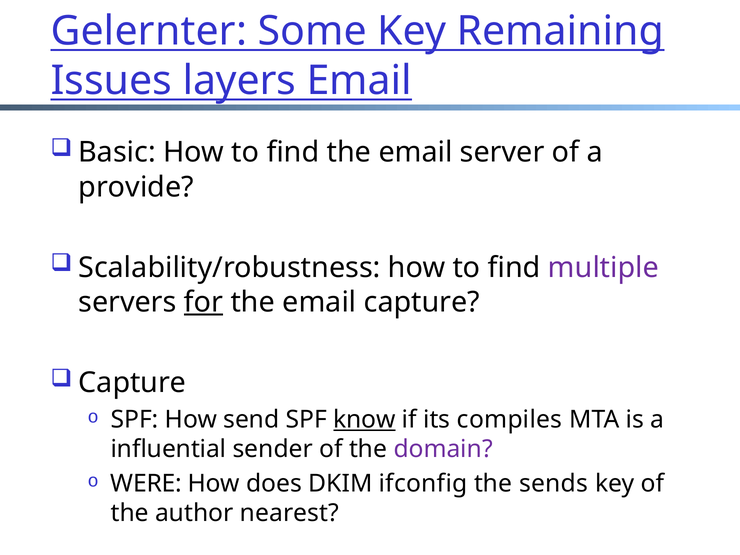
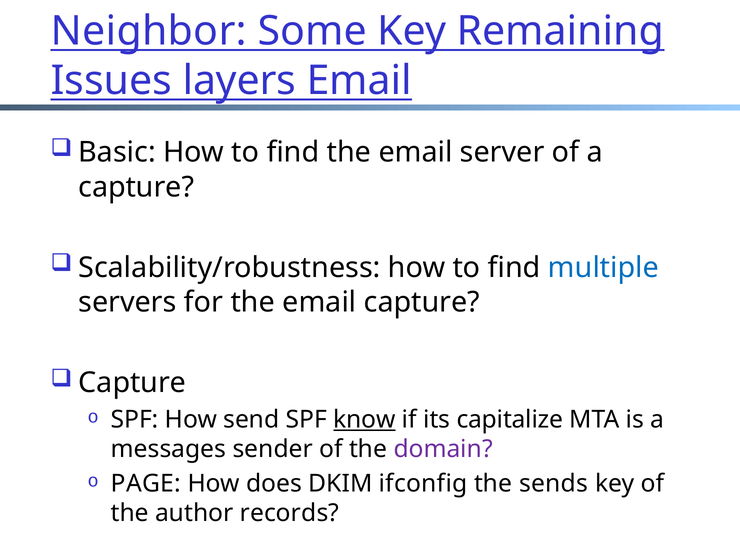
Gelernter: Gelernter -> Neighbor (149, 31)
provide: provide -> capture (136, 187)
multiple colour: purple -> blue (603, 268)
for underline: present -> none (204, 302)
compiles: compiles -> capitalize (510, 420)
influential: influential -> messages (168, 449)
WERE: WERE -> PAGE (146, 484)
nearest: nearest -> records (289, 513)
